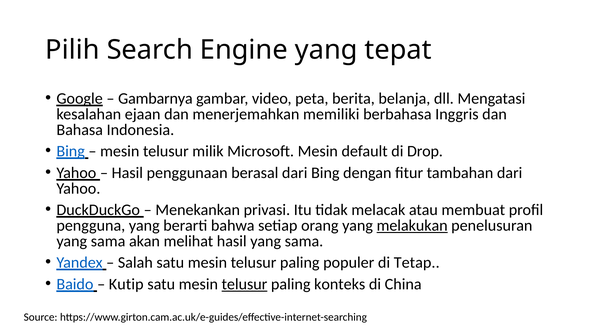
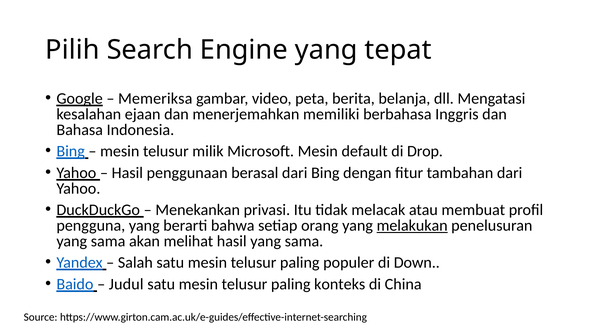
Gambarnya: Gambarnya -> Memeriksa (155, 99)
Tetap: Tetap -> Down (417, 263)
Kutip: Kutip -> Judul (126, 284)
telusur underline: present -> none (244, 284)
